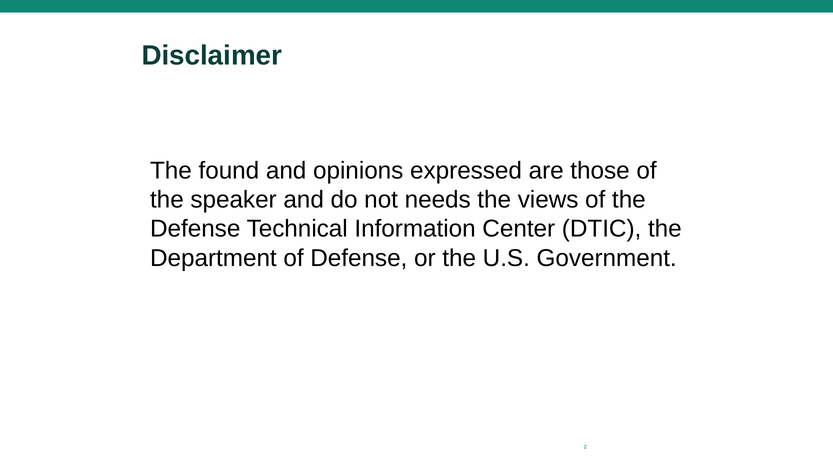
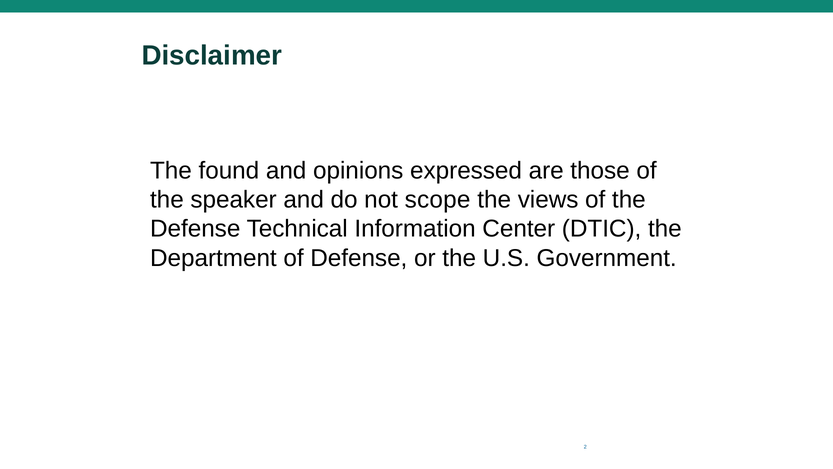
needs: needs -> scope (438, 200)
